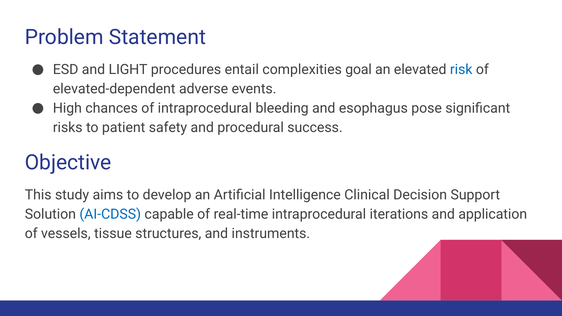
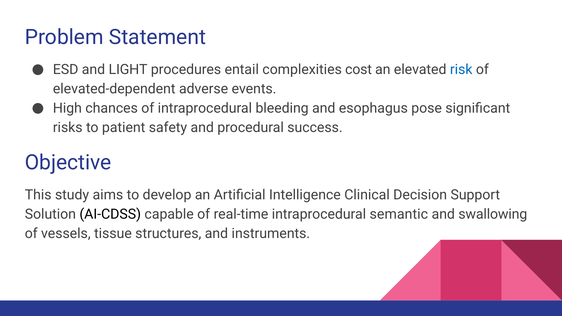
goal: goal -> cost (359, 70)
AI-CDSS colour: blue -> black (110, 214)
iterations: iterations -> semantic (399, 214)
application: application -> swallowing (493, 214)
